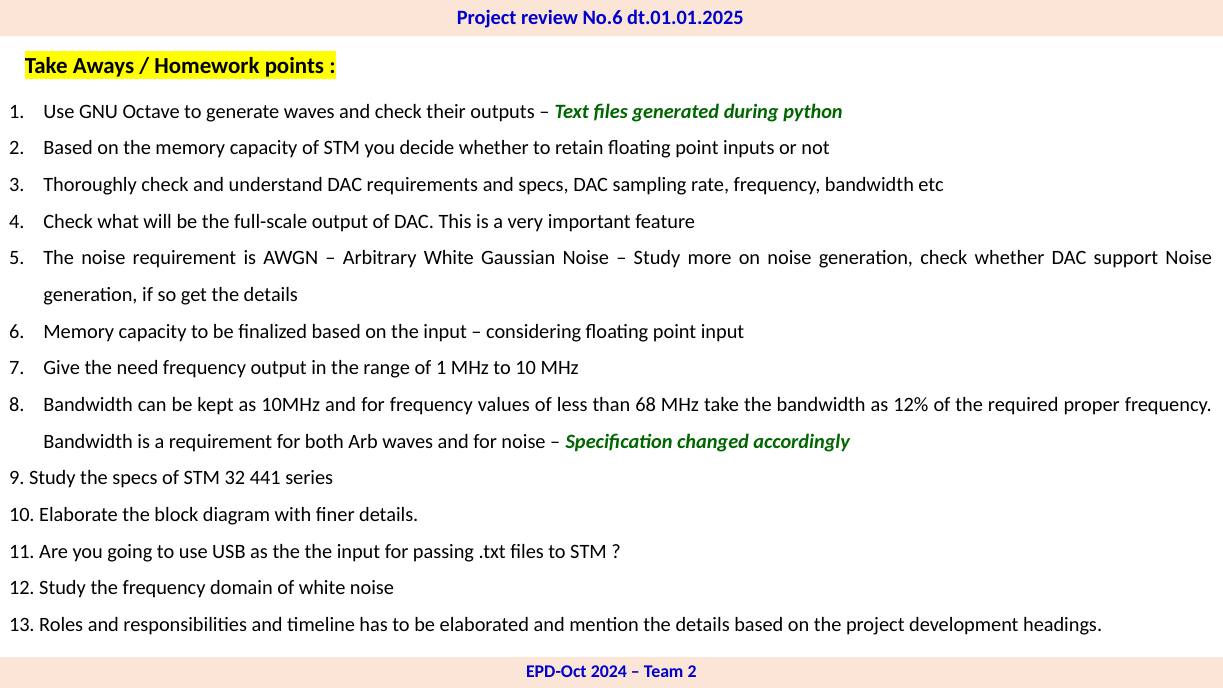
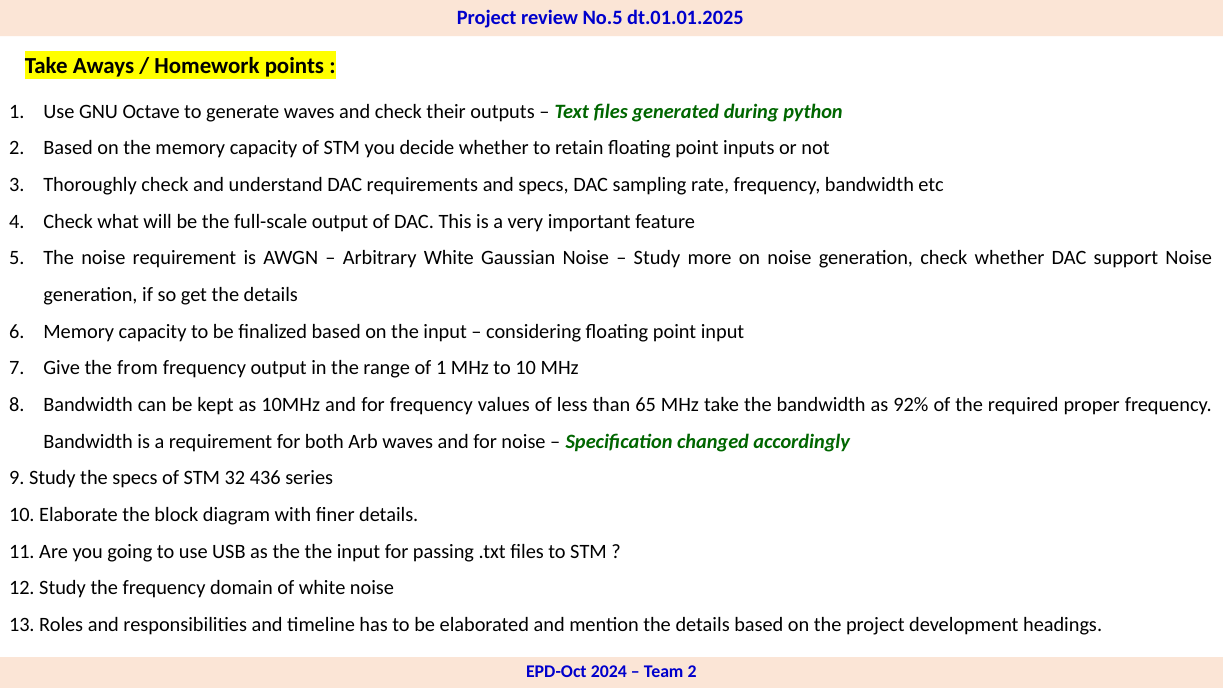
No.6: No.6 -> No.5 (603, 18)
need: need -> from (138, 368)
68: 68 -> 65 (646, 405)
12%: 12% -> 92% (911, 405)
441: 441 -> 436 (265, 478)
